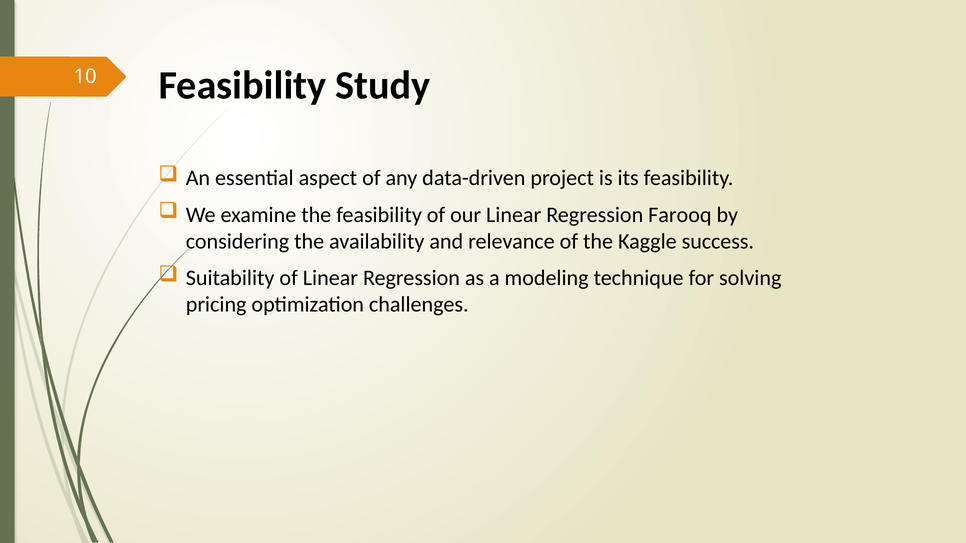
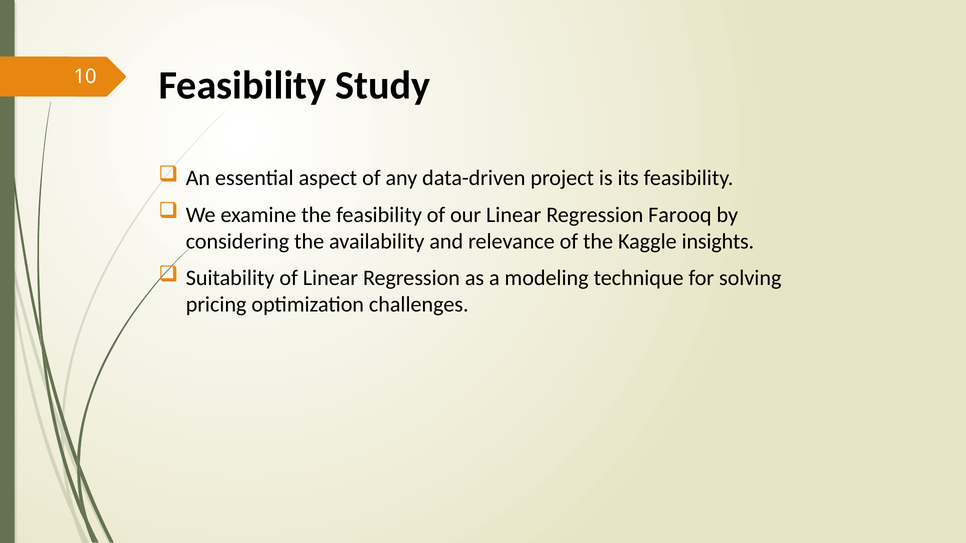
success: success -> insights (718, 241)
